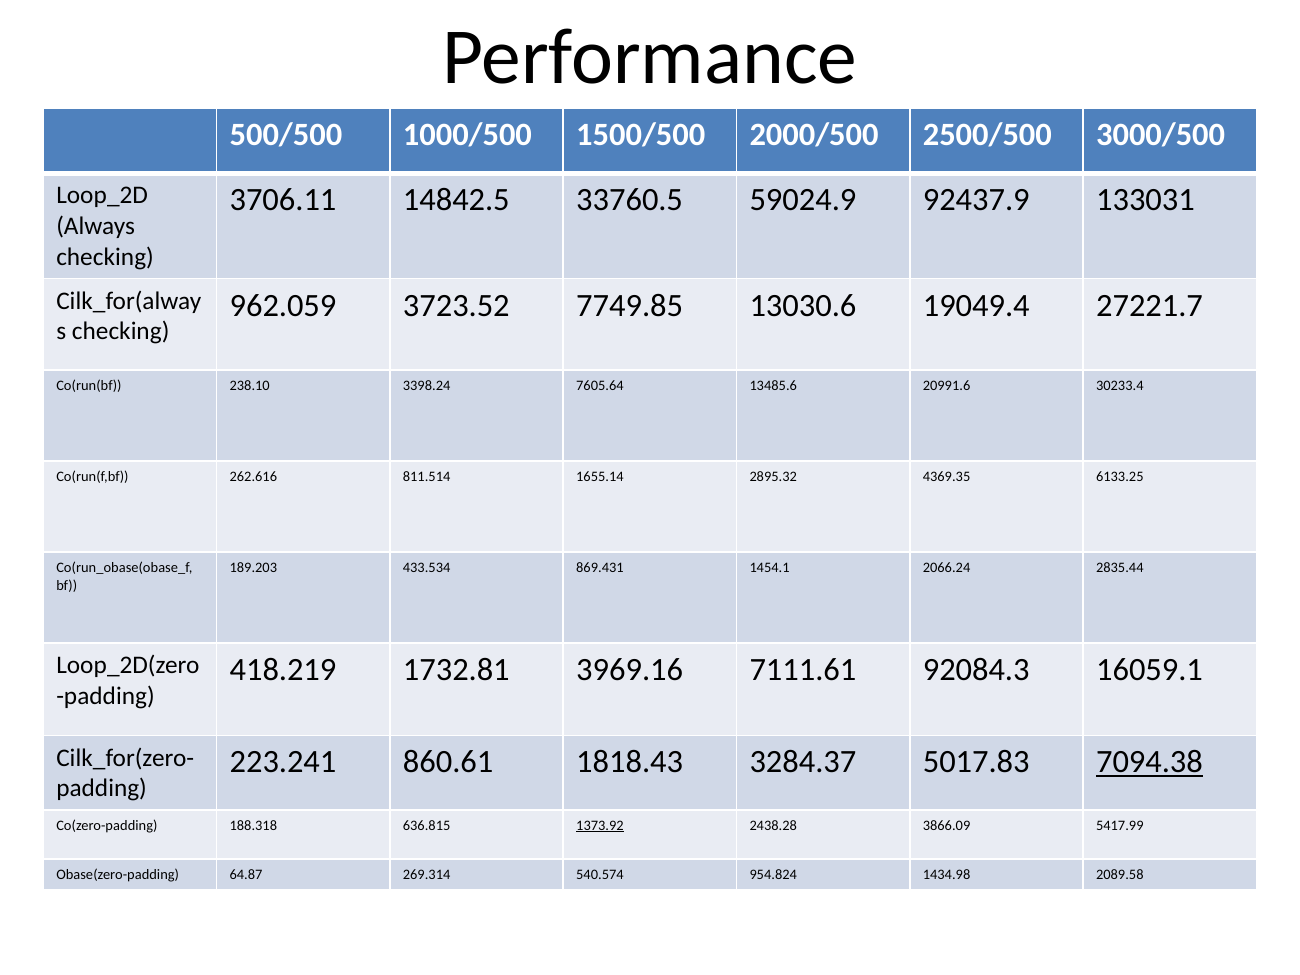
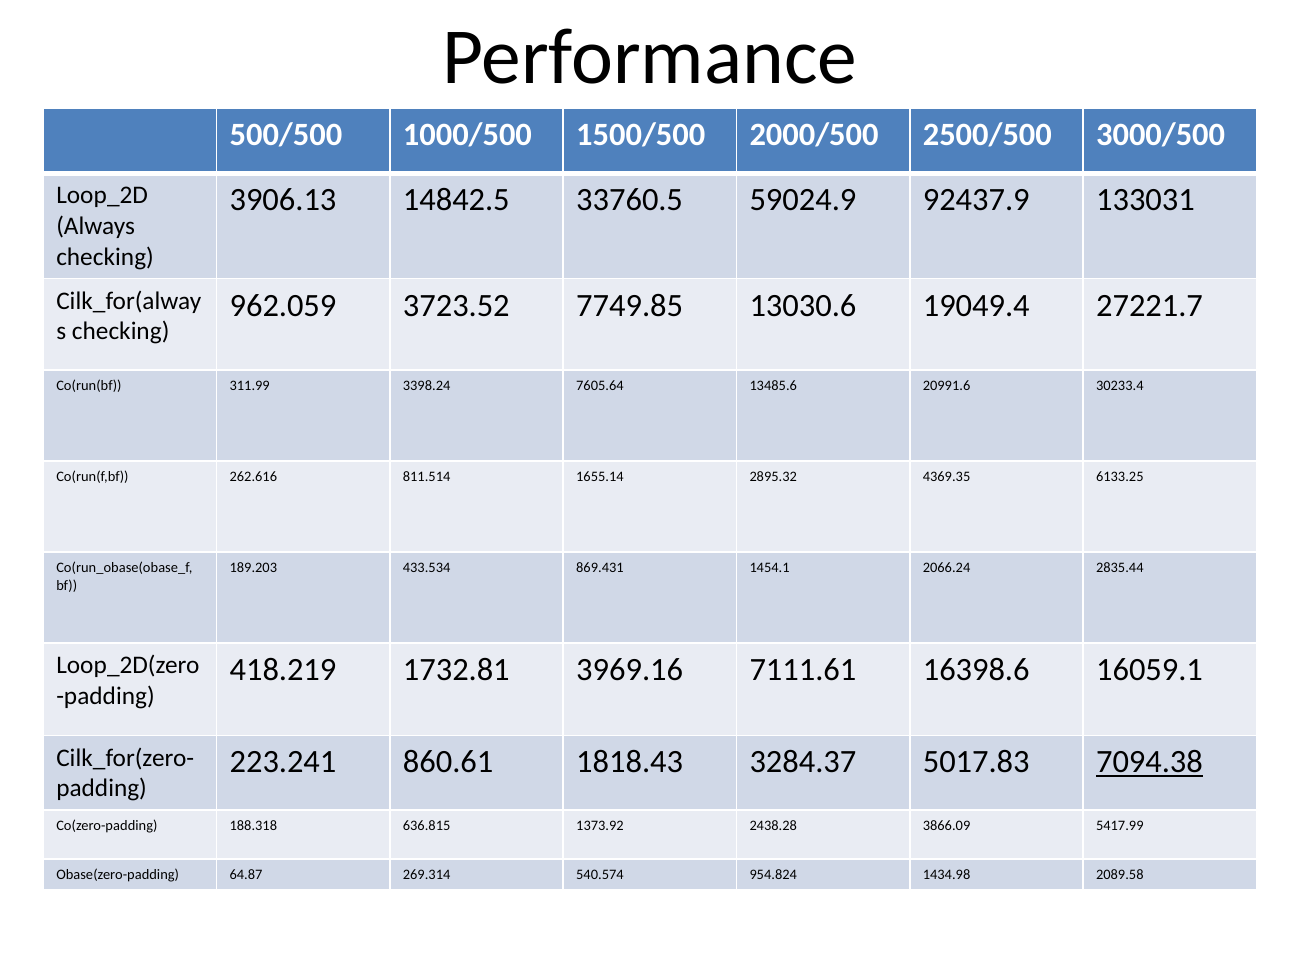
3706.11: 3706.11 -> 3906.13 (283, 200)
238.10: 238.10 -> 311.99 (250, 385)
92084.3: 92084.3 -> 16398.6 (976, 670)
1373.92 underline: present -> none (600, 826)
